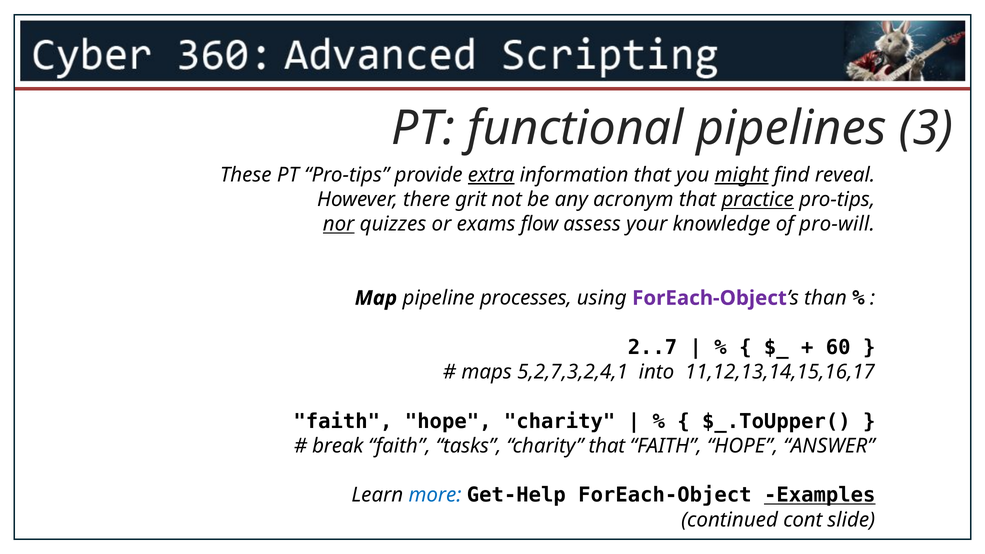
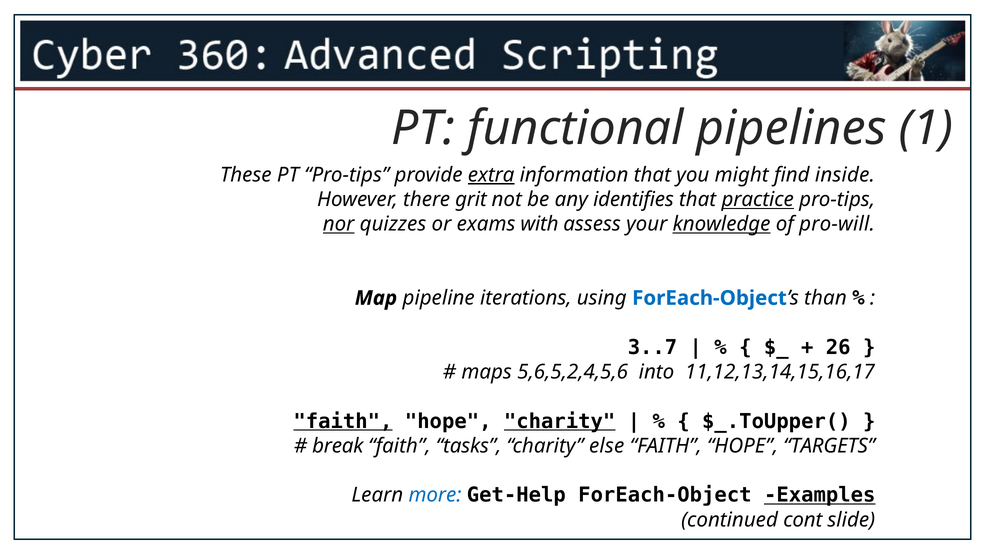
3: 3 -> 1 (926, 128)
might underline: present -> none (742, 175)
reveal: reveal -> inside (845, 175)
acronym: acronym -> identifies (633, 200)
flow: flow -> with (540, 224)
knowledge underline: none -> present (722, 224)
processes: processes -> iterations (526, 298)
ForEach-Object colour: purple -> blue (709, 298)
2..7: 2..7 -> 3..7 (652, 347)
60: 60 -> 26 (838, 347)
5,2,7,3,2,4,1: 5,2,7,3,2,4,1 -> 5,6,5,2,4,5,6 (573, 372)
faith underline: none -> present (343, 421)
charity underline: none -> present (560, 421)
charity that: that -> else (607, 446)
ANSWER: ANSWER -> TARGETS (829, 446)
